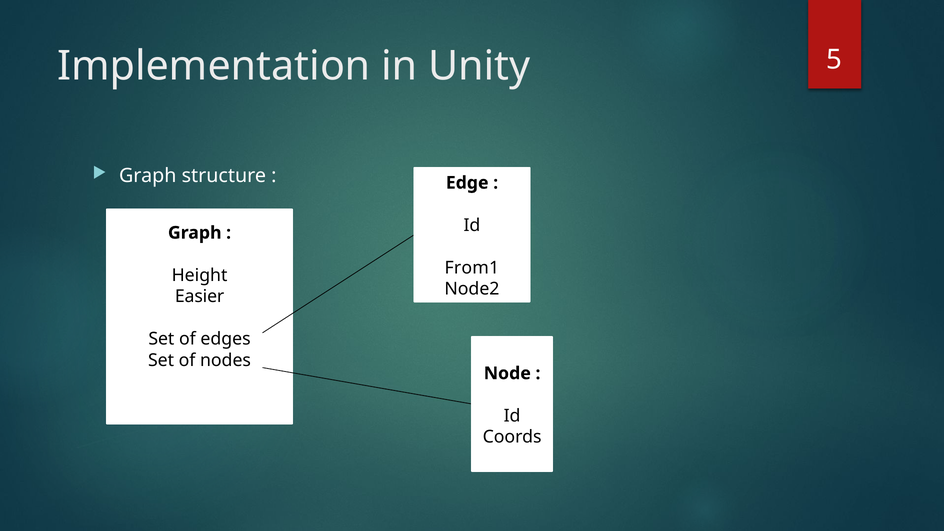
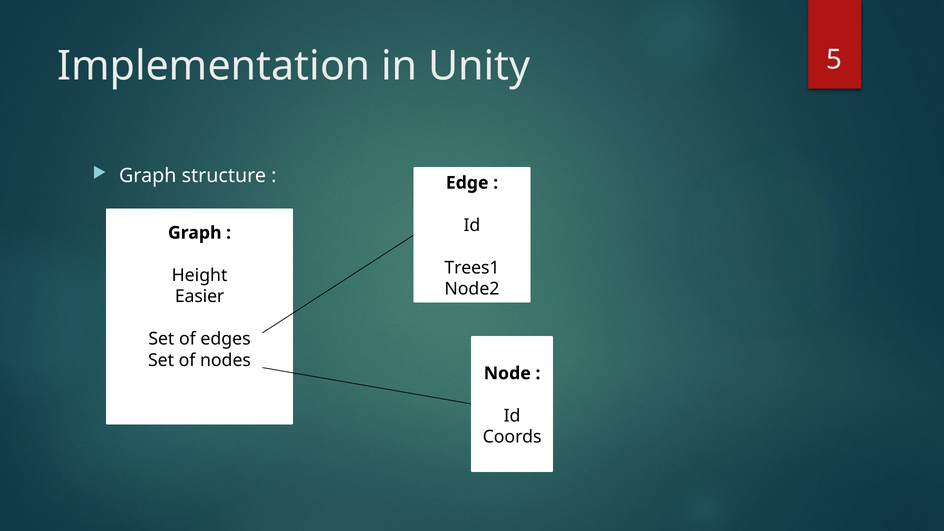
From1: From1 -> Trees1 (472, 268)
